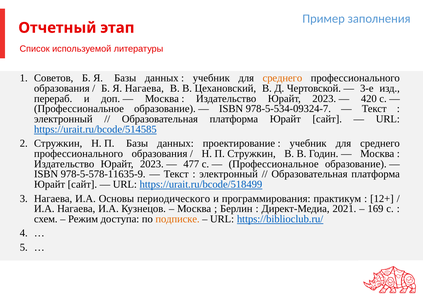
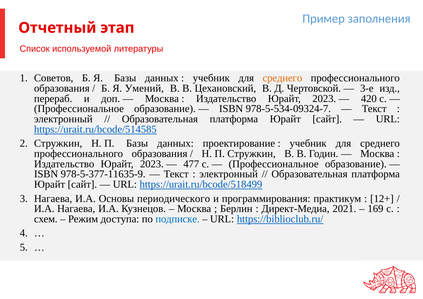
Я Нагаева: Нагаева -> Умений (144, 88)
978-5-578-11635-9: 978-5-578-11635-9 -> 978-5-377-11635-9 (103, 174)
подписке colour: orange -> blue (178, 219)
